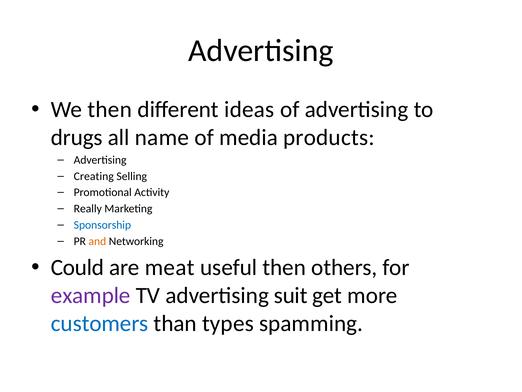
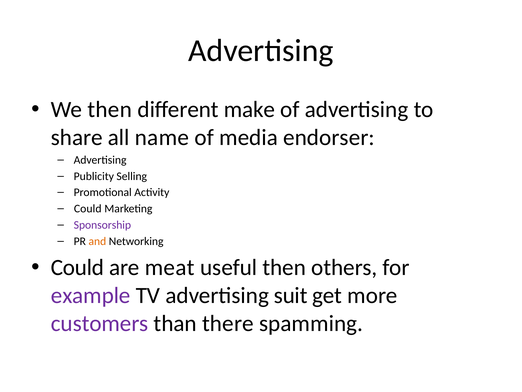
ideas: ideas -> make (249, 110)
drugs: drugs -> share (77, 137)
products: products -> endorser (329, 137)
Creating: Creating -> Publicity (94, 176)
Really: Really -> Could (88, 208)
Sponsorship colour: blue -> purple (102, 225)
customers colour: blue -> purple (100, 323)
types: types -> there (228, 323)
